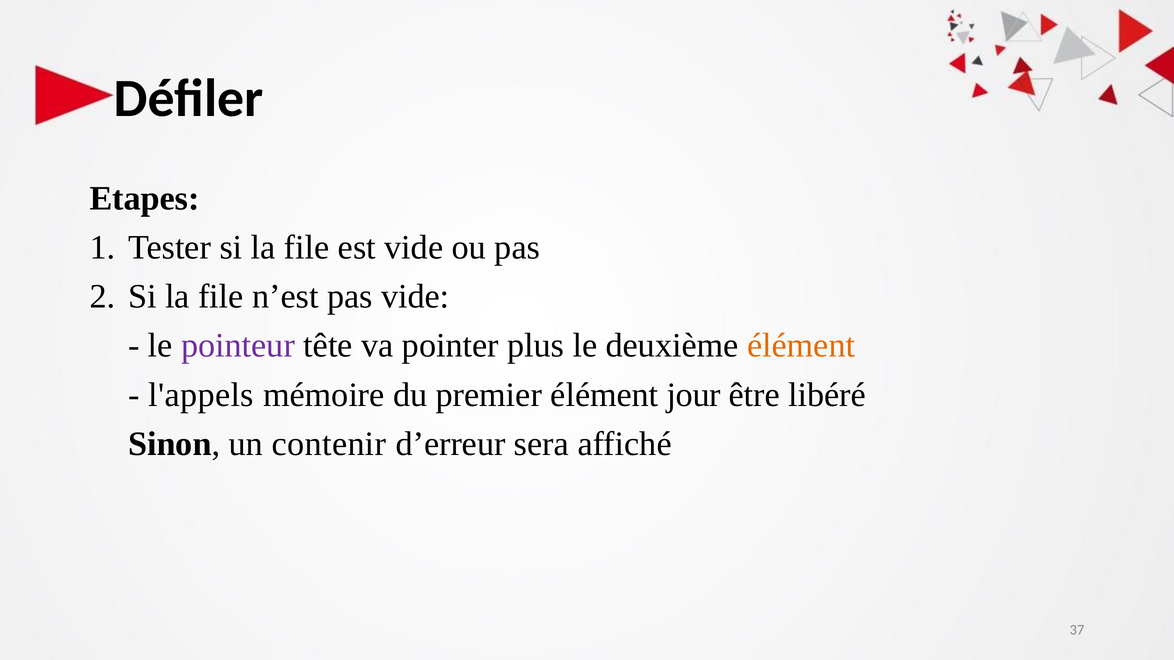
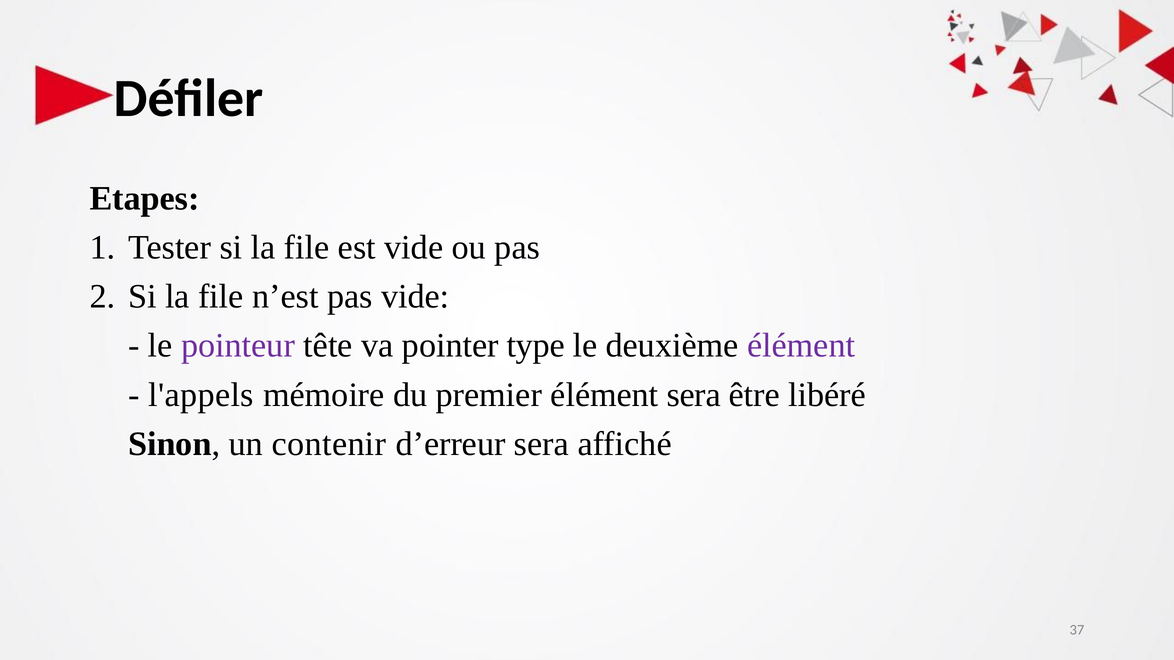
plus: plus -> type (536, 346)
élément colour: orange -> purple (801, 346)
élément jour: jour -> sera (694, 395)
